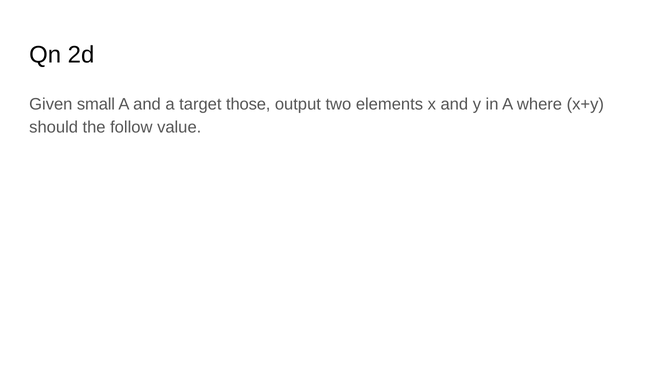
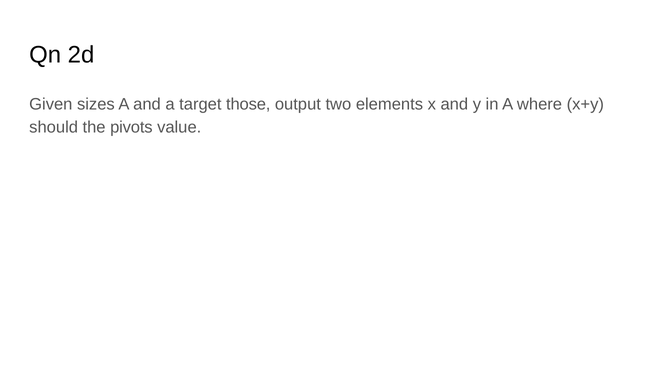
small: small -> sizes (96, 104)
follow: follow -> pivots (131, 127)
